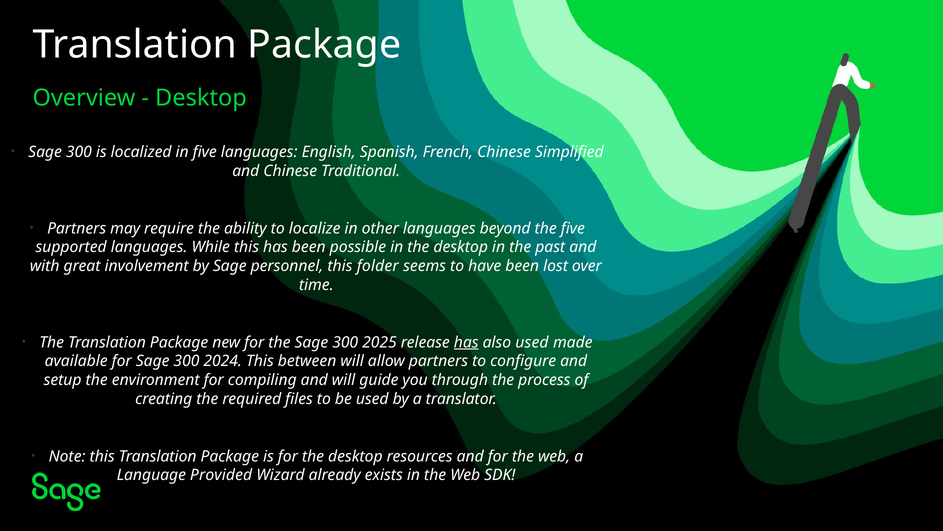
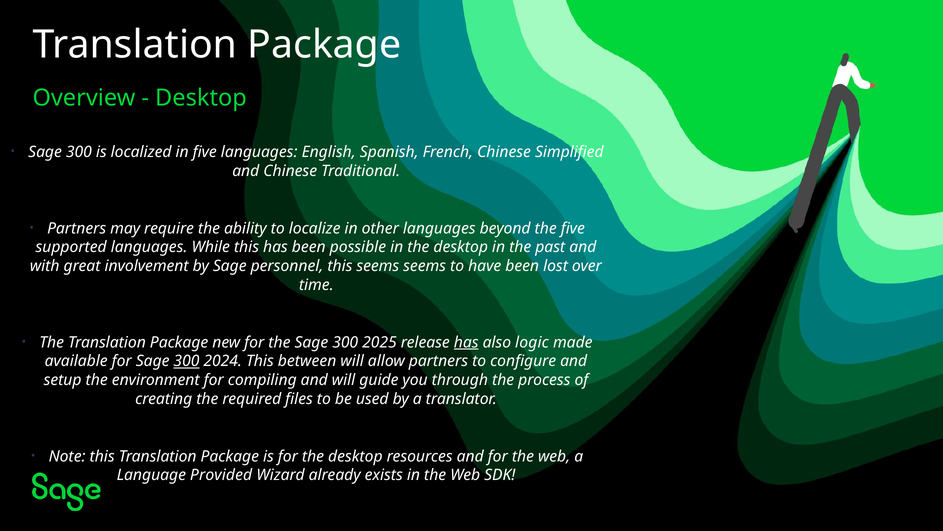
this folder: folder -> seems (378, 266)
also used: used -> logic (532, 342)
300 underline: none -> present (186, 361)
